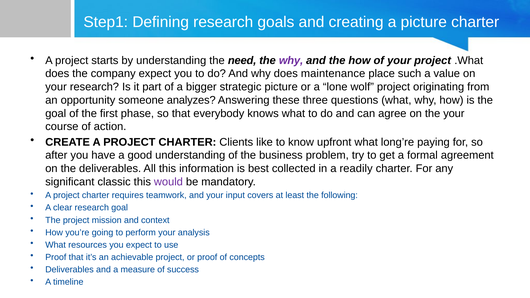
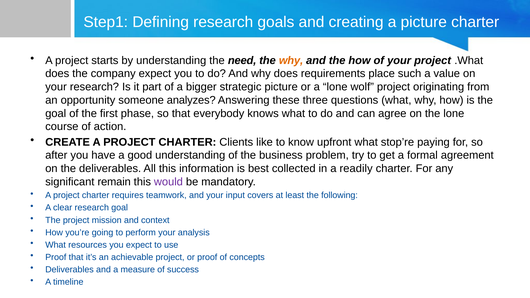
why colour: purple -> orange (291, 60)
maintenance: maintenance -> requirements (333, 74)
the your: your -> lone (454, 113)
long’re: long’re -> stop’re (397, 142)
classic: classic -> remain (114, 182)
